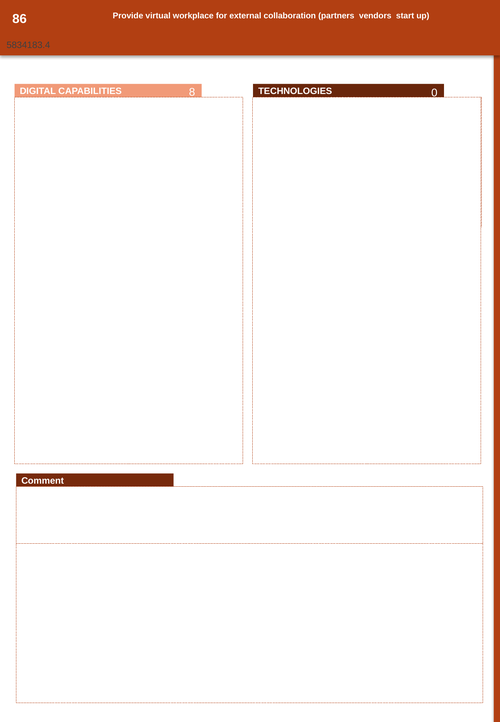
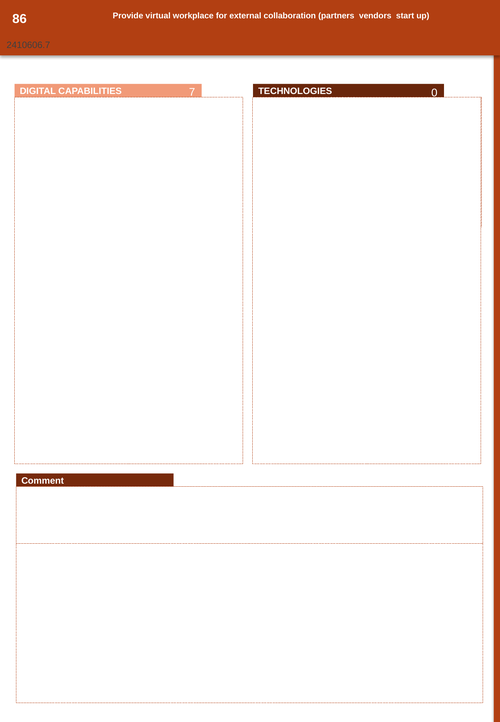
5834183.4: 5834183.4 -> 2410606.7 (28, 45)
8: 8 -> 7 (192, 92)
